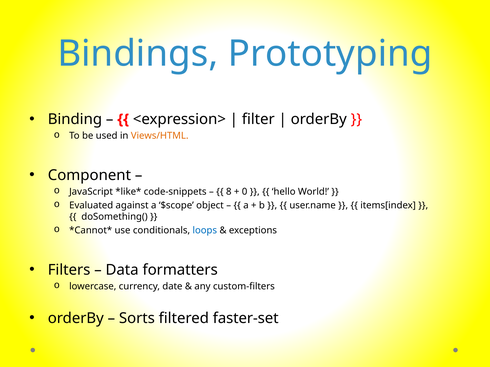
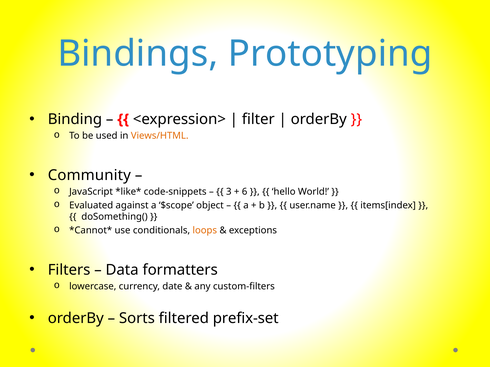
Component: Component -> Community (89, 176)
8: 8 -> 3 (229, 192)
0: 0 -> 6 (245, 192)
loops colour: blue -> orange (205, 231)
faster-set: faster-set -> prefix-set (246, 319)
